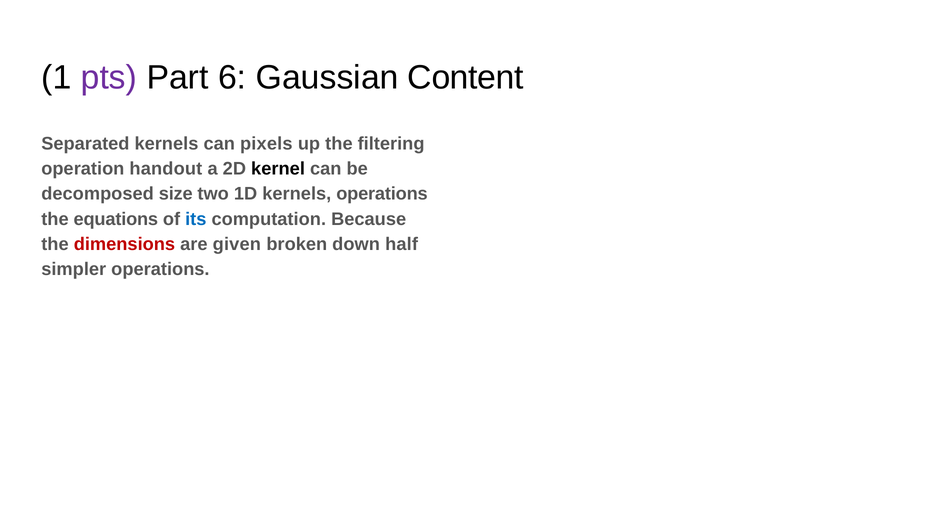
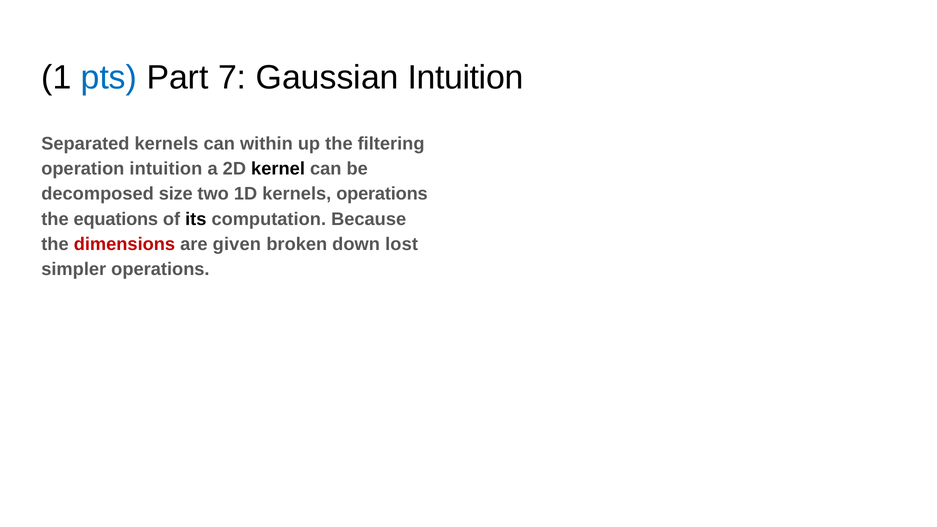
pts colour: purple -> blue (109, 78)
6: 6 -> 7 (232, 78)
Gaussian Content: Content -> Intuition (466, 78)
pixels: pixels -> within (266, 144)
operation handout: handout -> intuition (166, 169)
its colour: blue -> black (196, 219)
half: half -> lost (402, 244)
